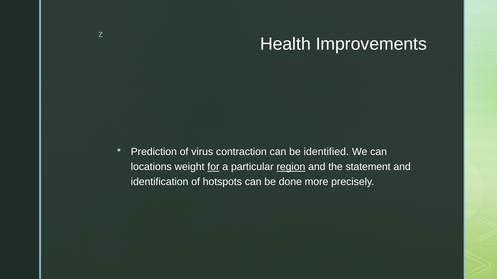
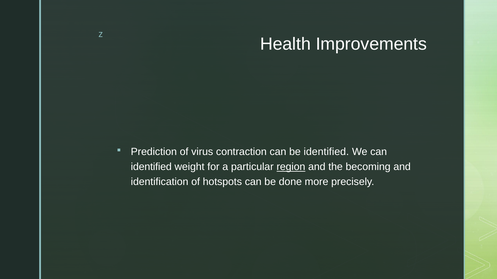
locations: locations -> identified (151, 167)
for underline: present -> none (213, 167)
statement: statement -> becoming (368, 167)
